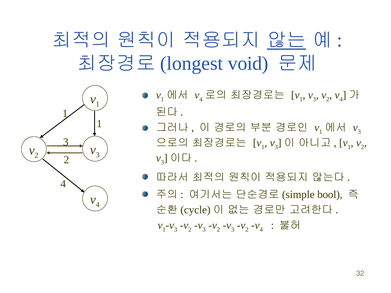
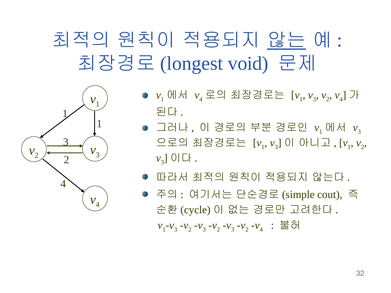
bool: bool -> cout (330, 195)
